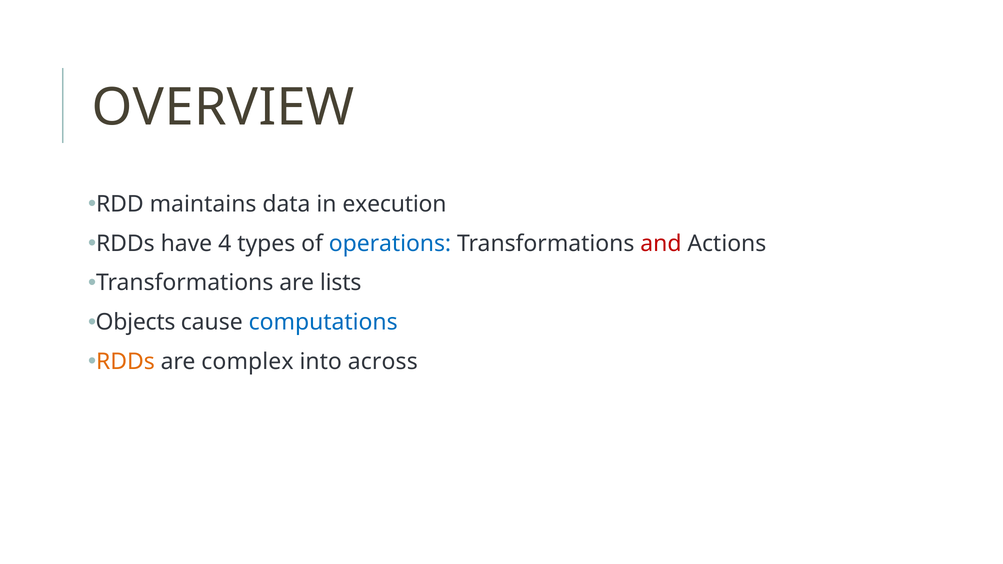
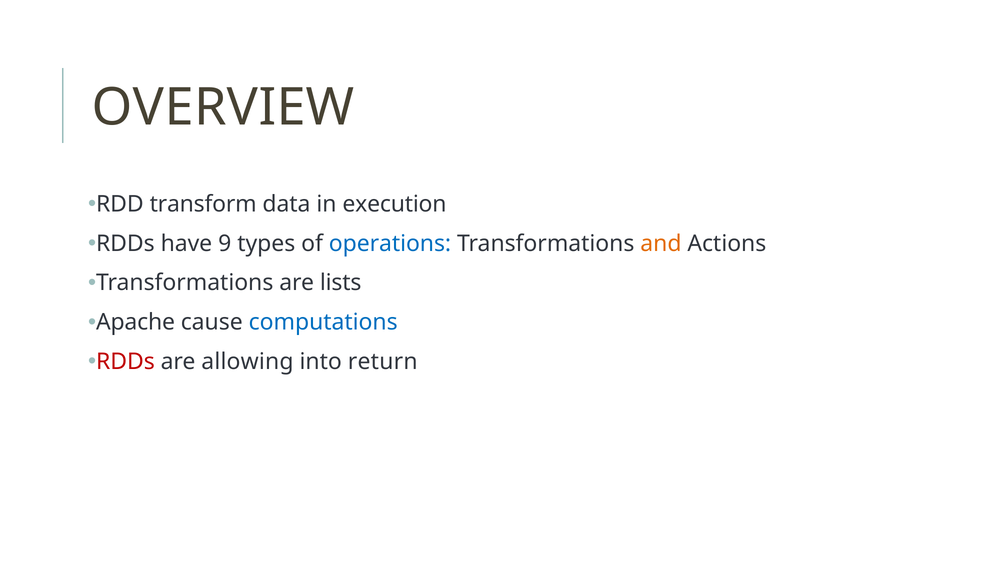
maintains: maintains -> transform (203, 204)
4: 4 -> 9 (225, 244)
and colour: red -> orange (661, 244)
Objects: Objects -> Apache (135, 322)
RDDs colour: orange -> red (125, 362)
complex: complex -> allowing (247, 362)
across: across -> return (383, 362)
